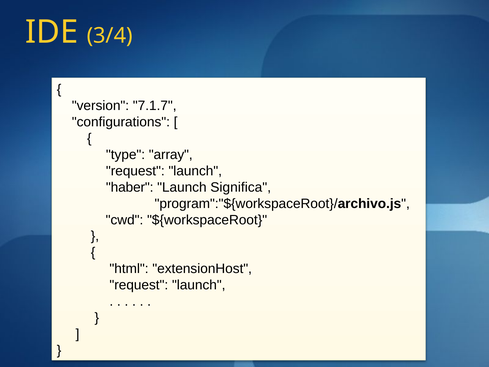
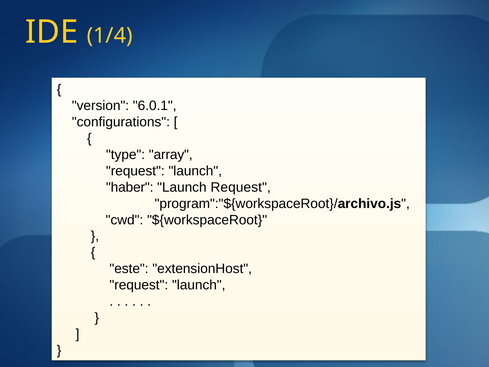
3/4: 3/4 -> 1/4 (110, 36)
7.1.7: 7.1.7 -> 6.0.1 (155, 106)
Launch Significa: Significa -> Request (241, 187)
html: html -> este (129, 269)
